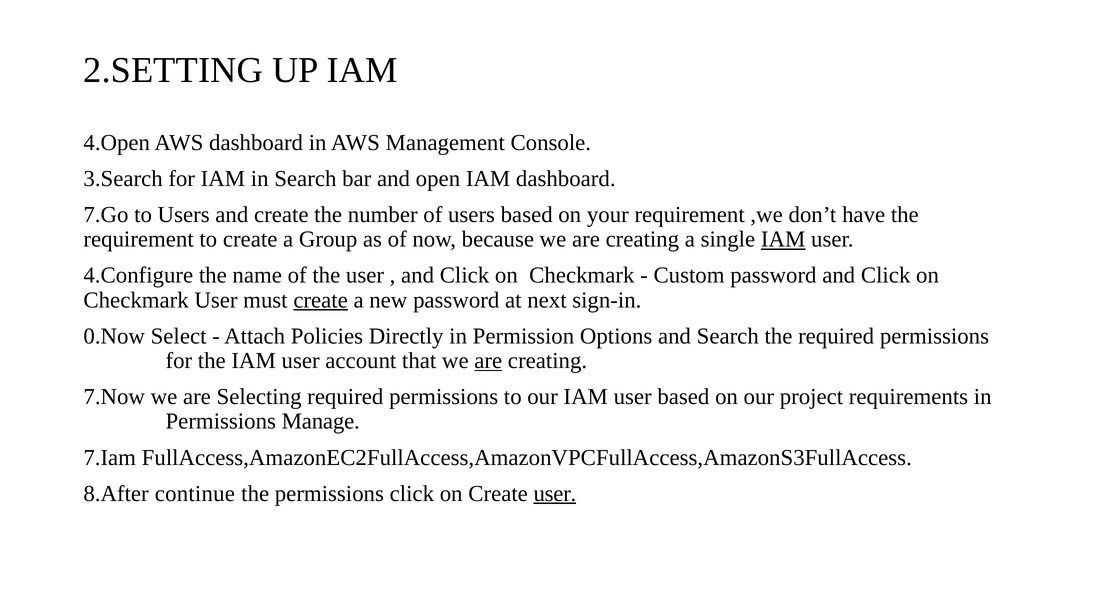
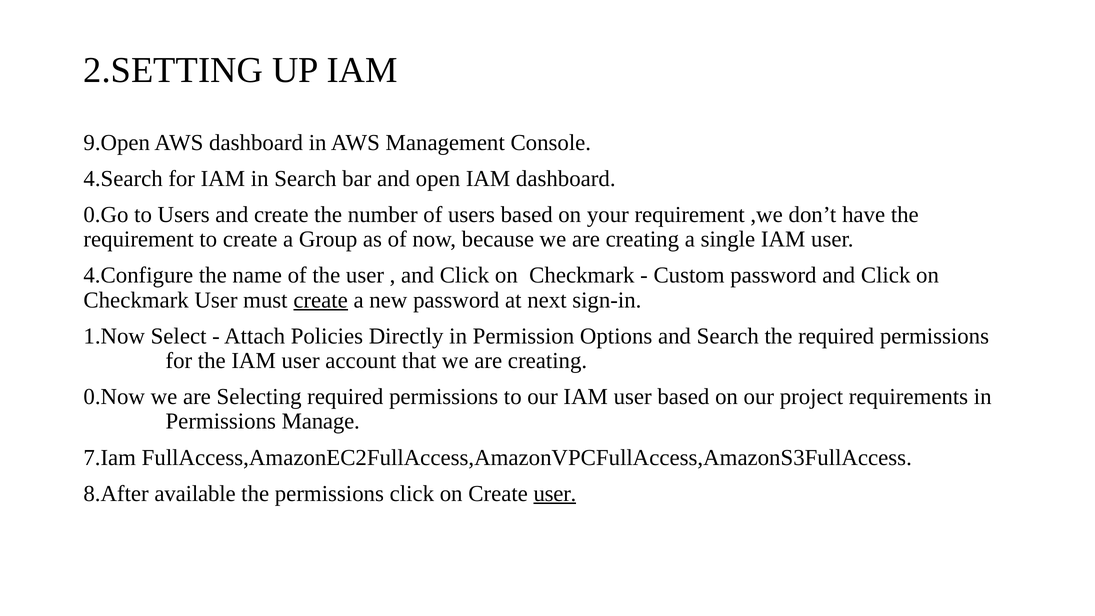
4.Open: 4.Open -> 9.Open (117, 143)
3.Search: 3.Search -> 4.Search (123, 179)
7.Go: 7.Go -> 0.Go (106, 215)
IAM underline: present -> none (783, 239)
0.Now: 0.Now -> 1.Now (114, 336)
are underline: present -> none (488, 361)
7.Now: 7.Now -> 0.Now (114, 397)
continue: continue -> available (195, 493)
